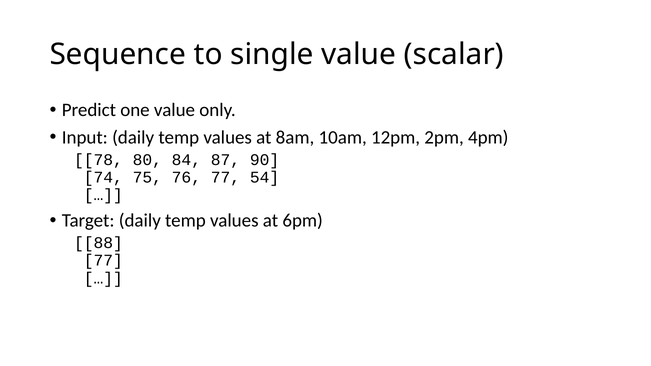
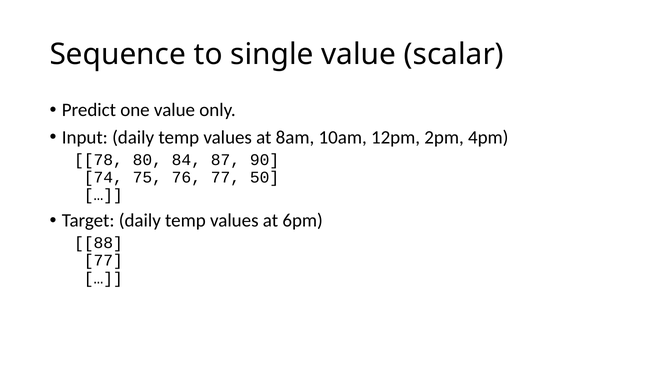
54: 54 -> 50 (265, 177)
